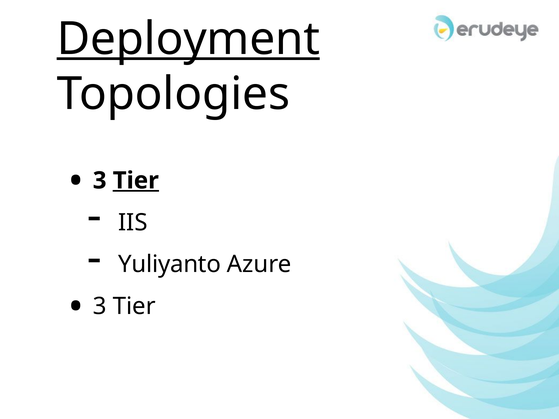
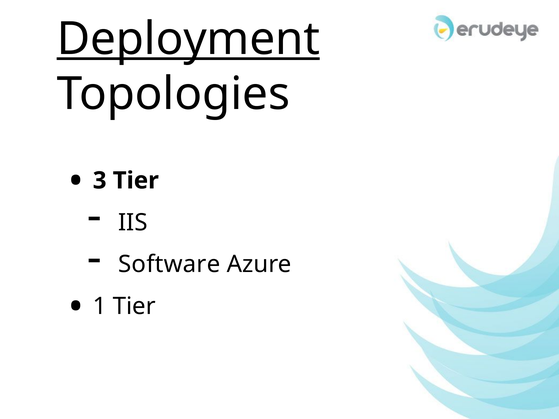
Tier underline: present -> none (136, 181)
Yuliyanto: Yuliyanto -> Software (169, 264)
3: 3 -> 1 (100, 306)
